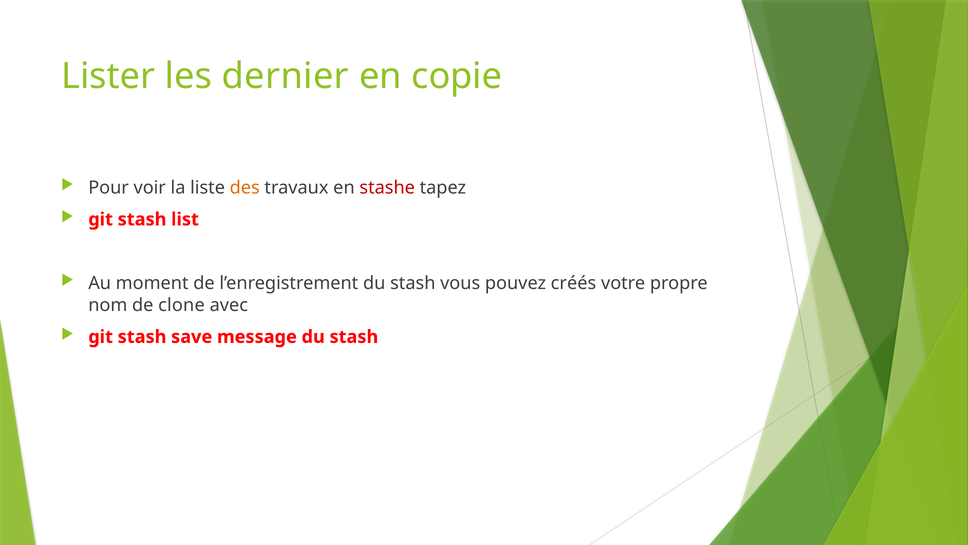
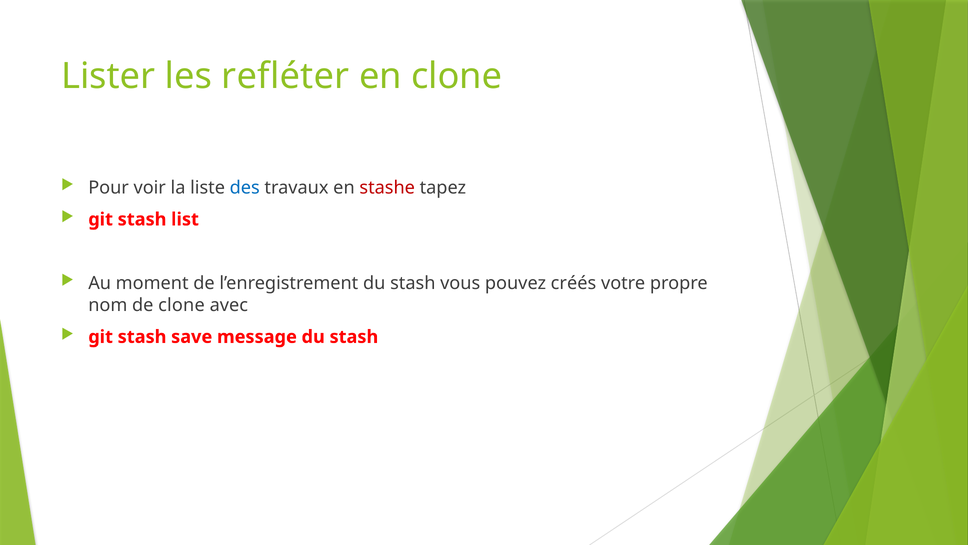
dernier: dernier -> refléter (285, 76)
en copie: copie -> clone (457, 76)
des colour: orange -> blue (245, 187)
